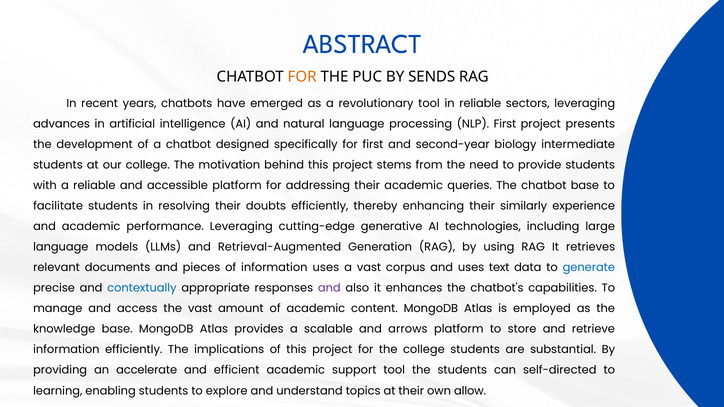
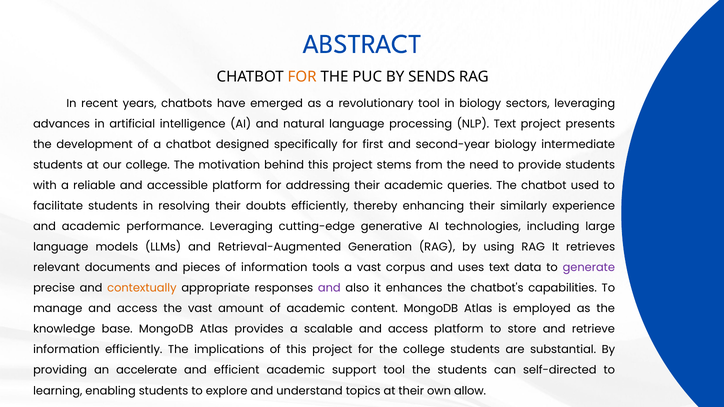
in reliable: reliable -> biology (480, 103)
NLP First: First -> Text (505, 124)
chatbot base: base -> used (585, 186)
information uses: uses -> tools (326, 268)
generate colour: blue -> purple (589, 268)
contextually colour: blue -> orange (142, 288)
scalable and arrows: arrows -> access (408, 329)
